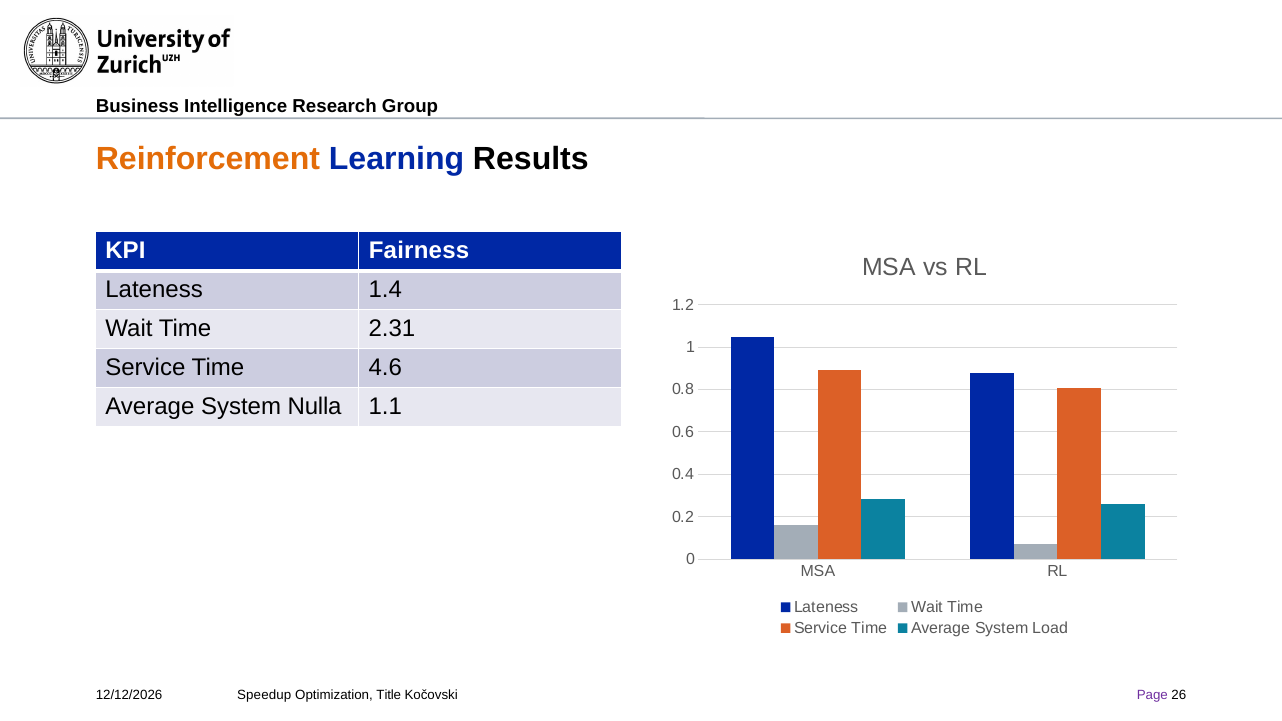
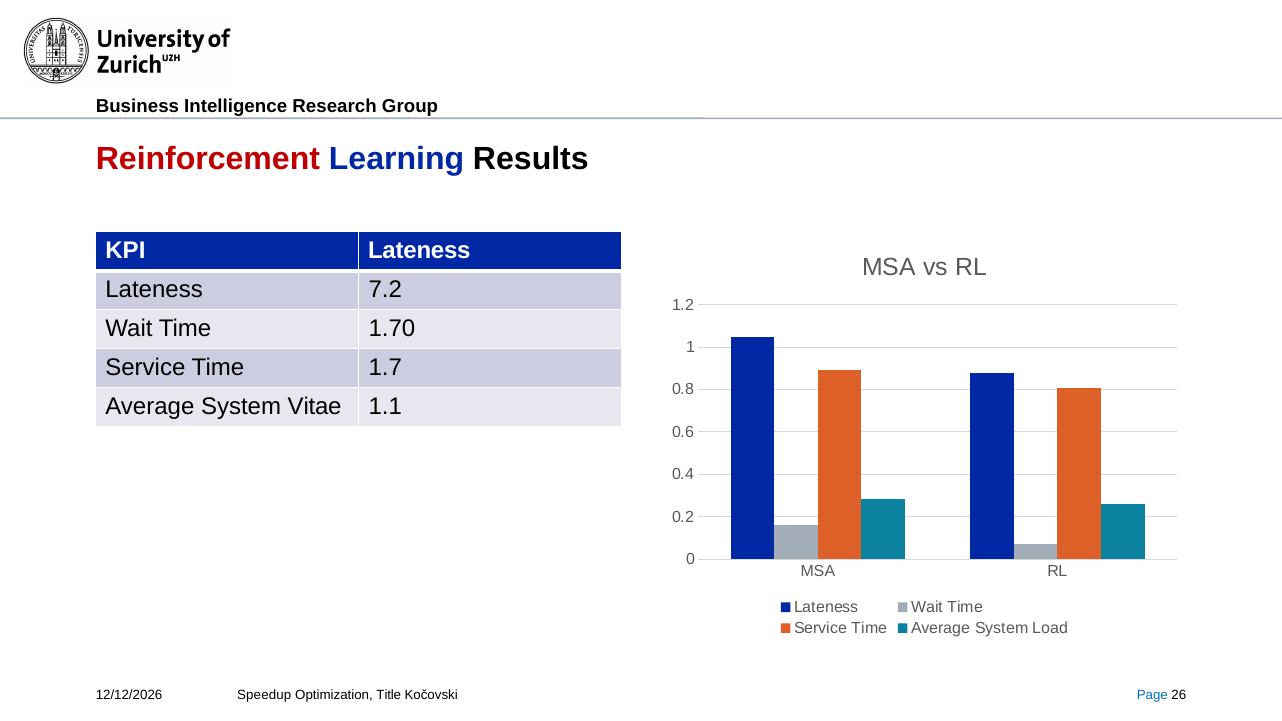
Reinforcement colour: orange -> red (208, 159)
KPI Fairness: Fairness -> Lateness (419, 251)
1.4: 1.4 -> 7.2 (385, 290)
2.31: 2.31 -> 1.70 (392, 329)
4.6: 4.6 -> 1.7 (385, 368)
Nulla: Nulla -> Vitae (315, 406)
Page colour: purple -> blue (1152, 695)
